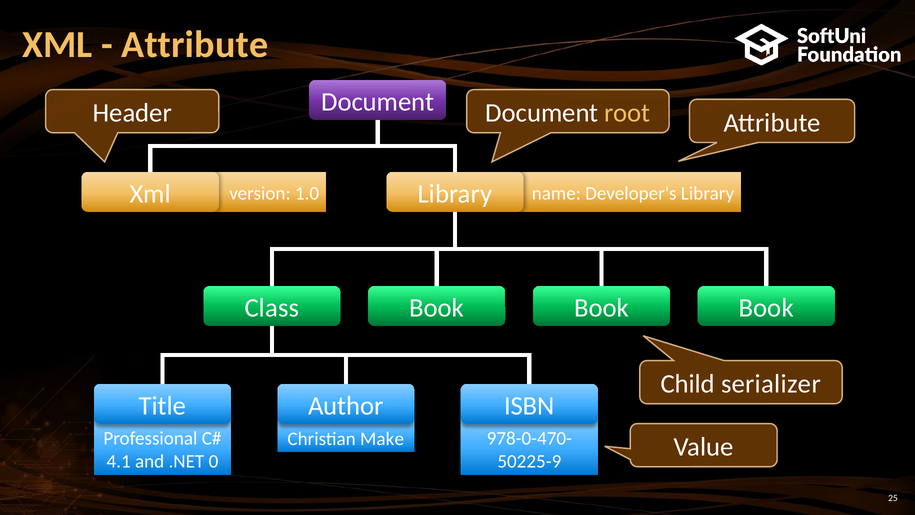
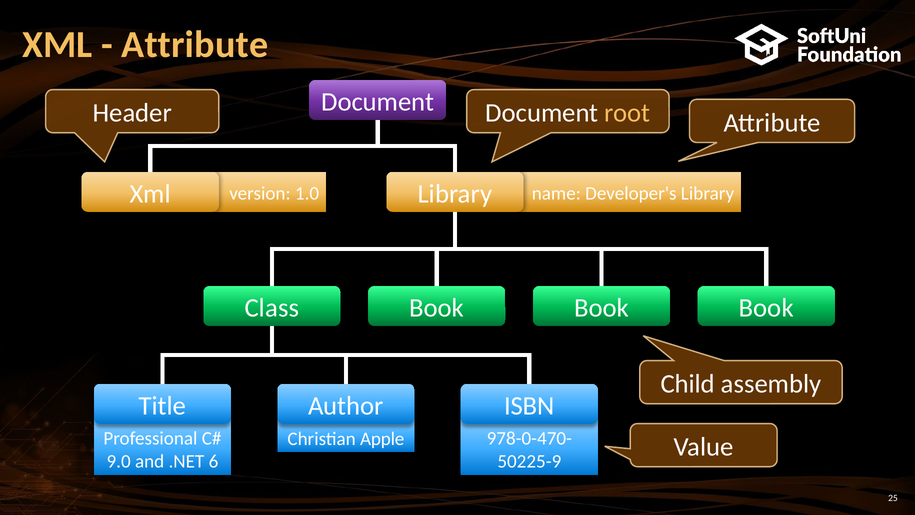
serializer: serializer -> assembly (771, 384)
Make: Make -> Apple (382, 439)
4.1: 4.1 -> 9.0 (119, 461)
0: 0 -> 6 (213, 461)
